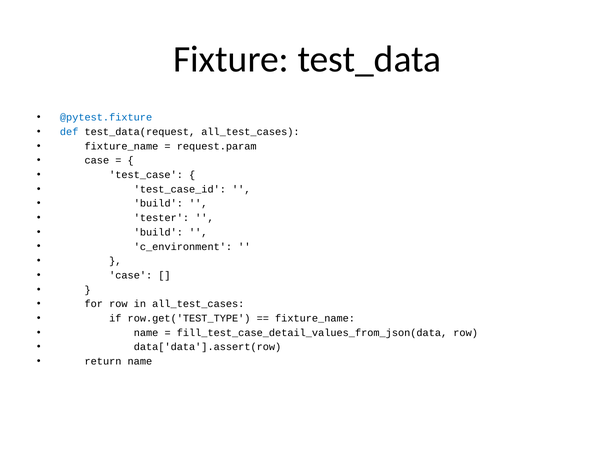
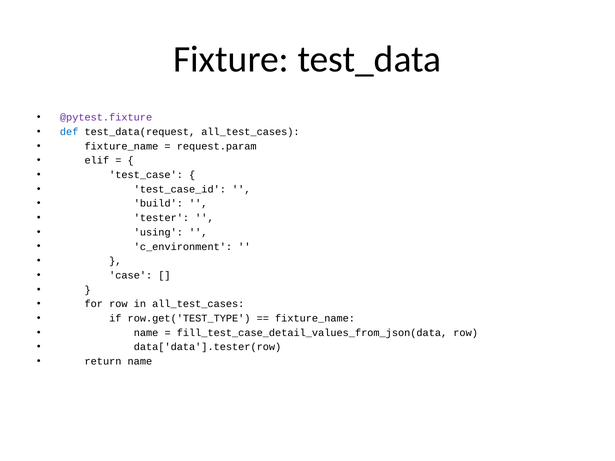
@pytest.fixture colour: blue -> purple (106, 118)
case: case -> elif (97, 161)
build: build -> using (158, 232)
data['data'].assert(row: data['data'].assert(row -> data['data'].tester(row (208, 347)
